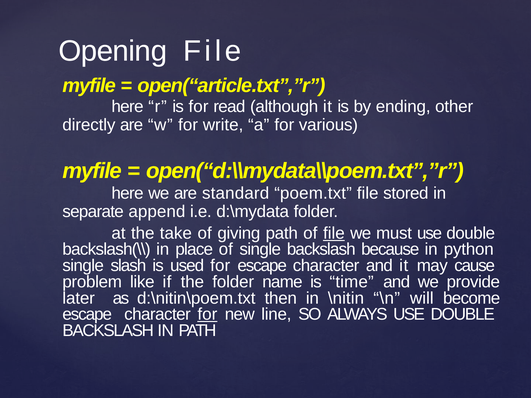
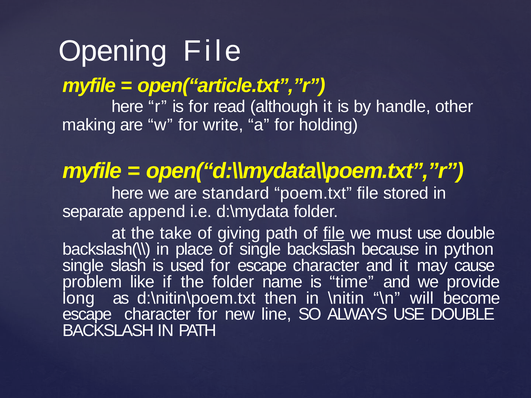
ending: ending -> handle (403, 107)
directly: directly -> making (89, 125)
various: various -> holding (328, 125)
later: later -> long (79, 298)
for underline: present -> none (207, 315)
